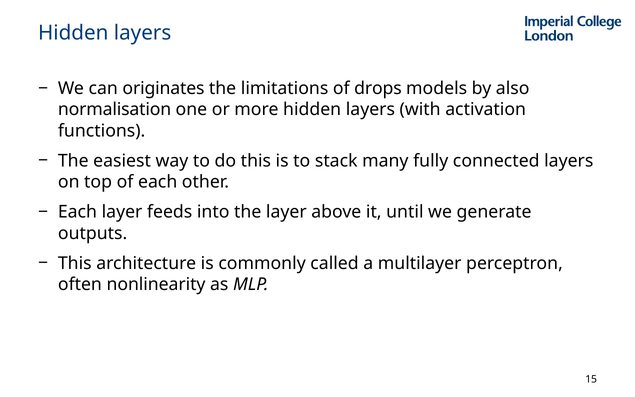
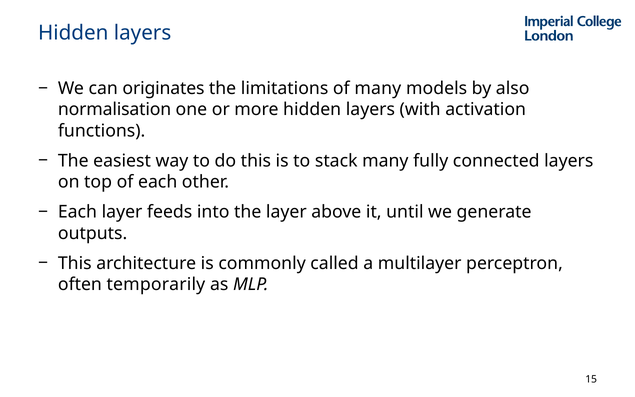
of drops: drops -> many (378, 88)
nonlinearity: nonlinearity -> temporarily (156, 284)
